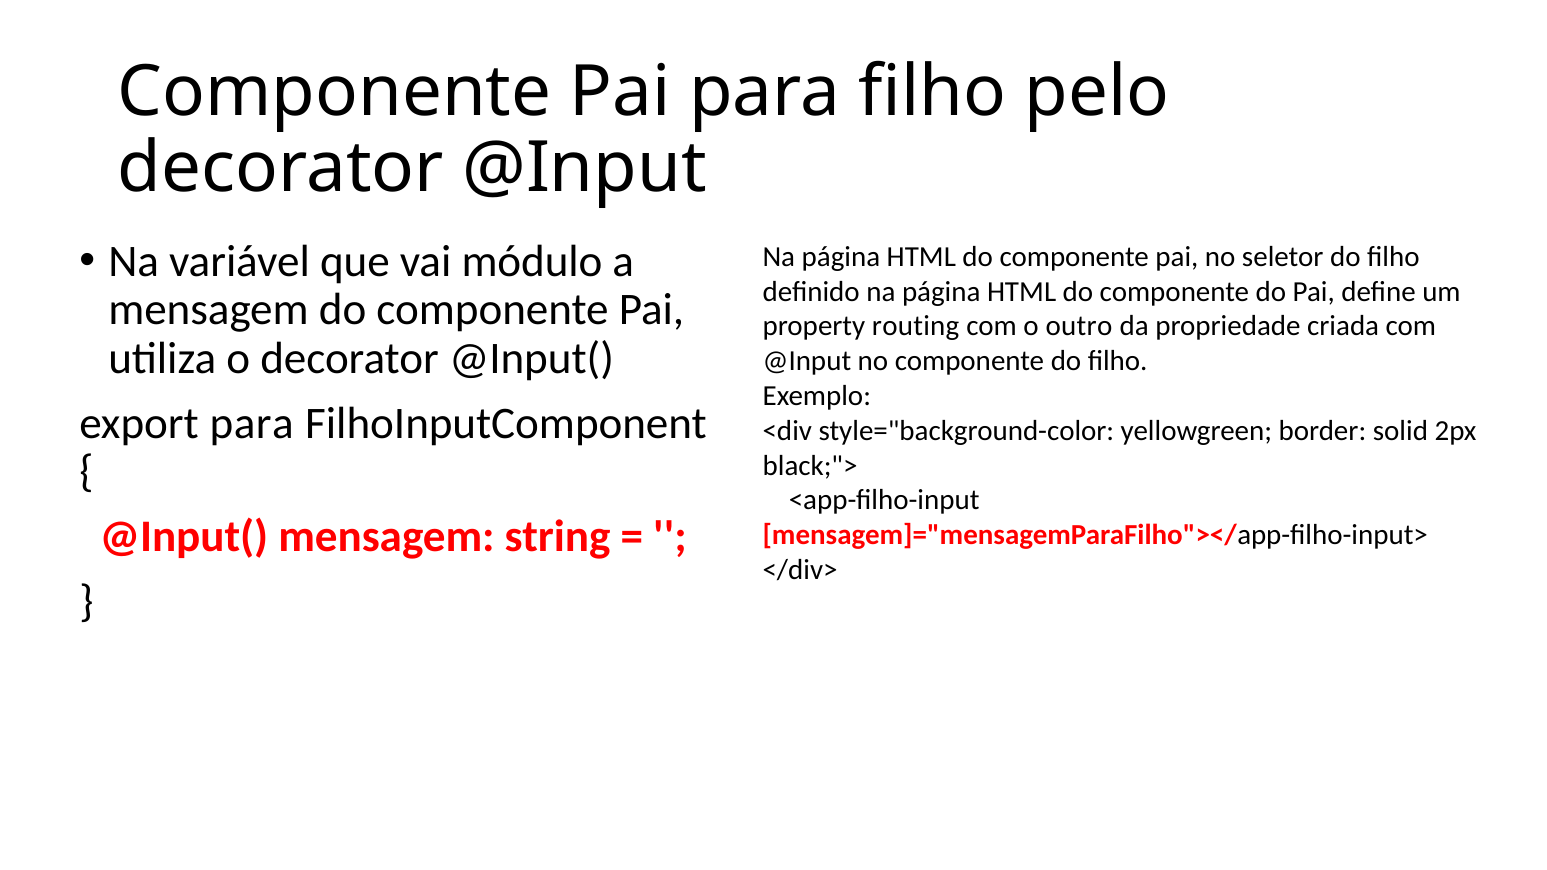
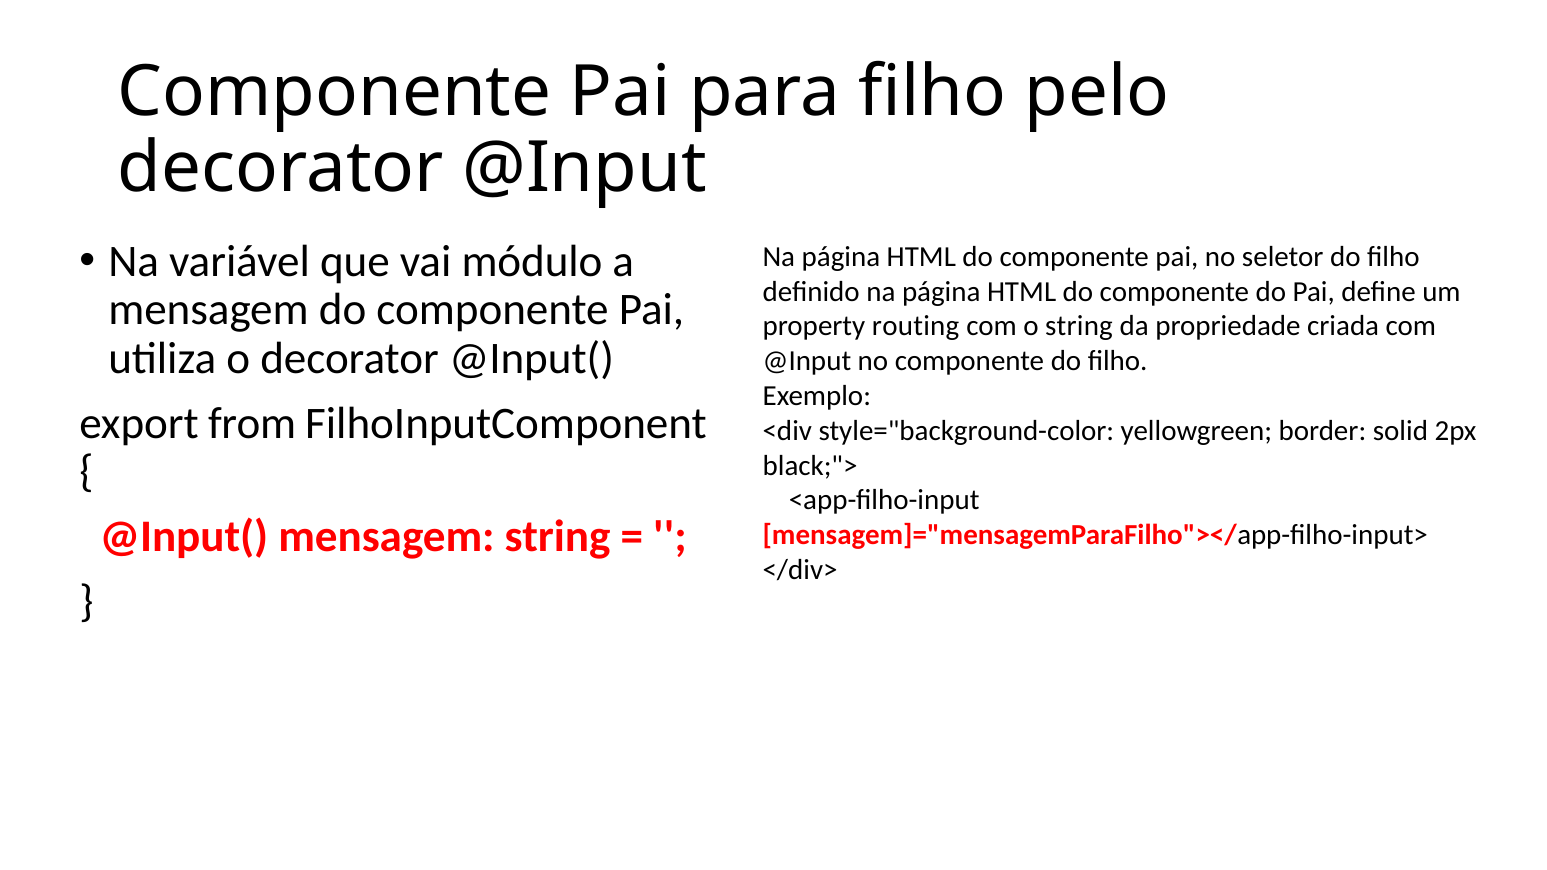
o outro: outro -> string (1079, 326)
export para: para -> from (252, 424)
